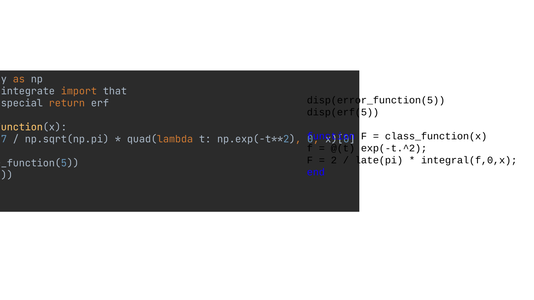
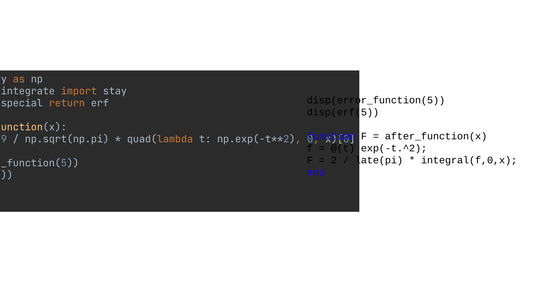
that: that -> stay (115, 91)
class_function(x: class_function(x -> after_function(x (436, 136)
7: 7 -> 9 (4, 139)
